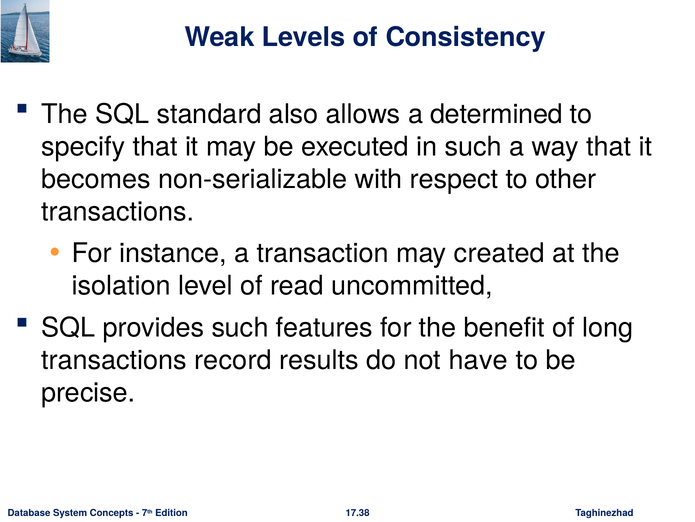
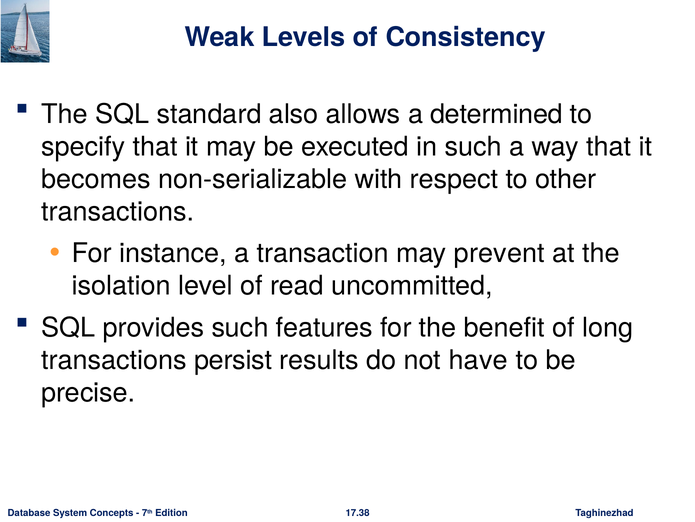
created: created -> prevent (499, 253)
record: record -> persist (233, 360)
